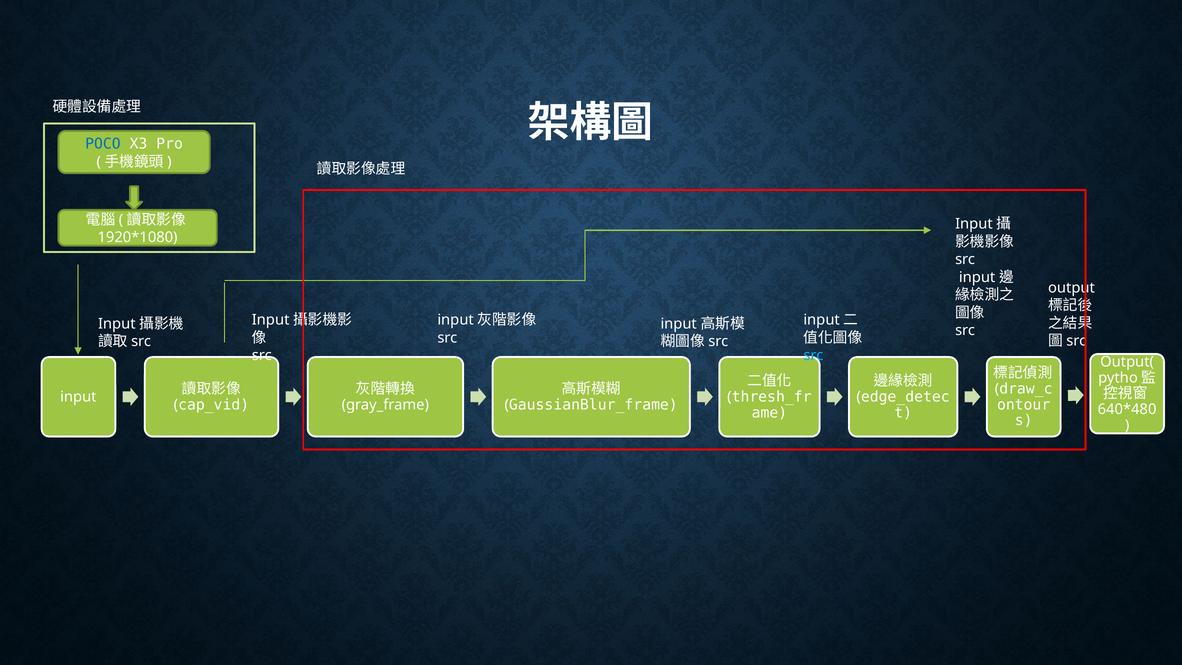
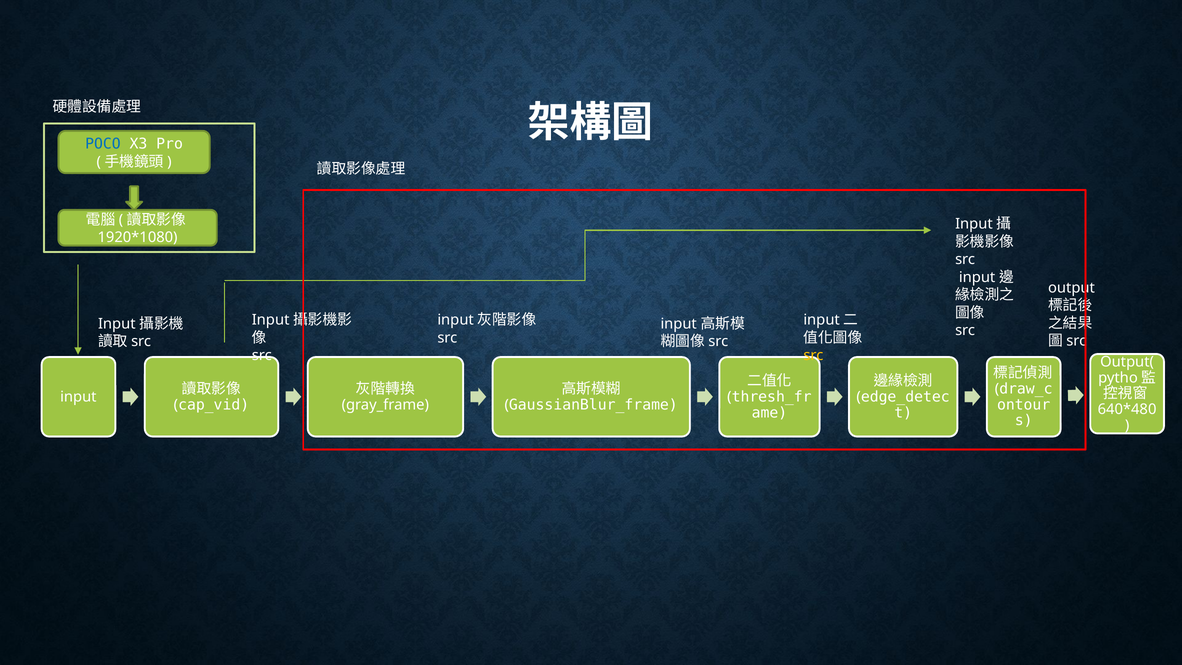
src colour: light blue -> yellow (813, 355)
